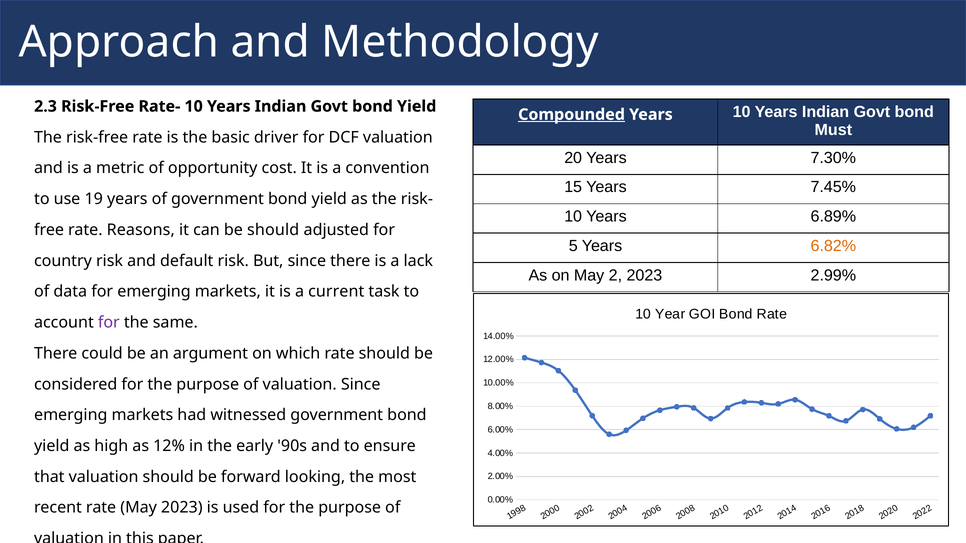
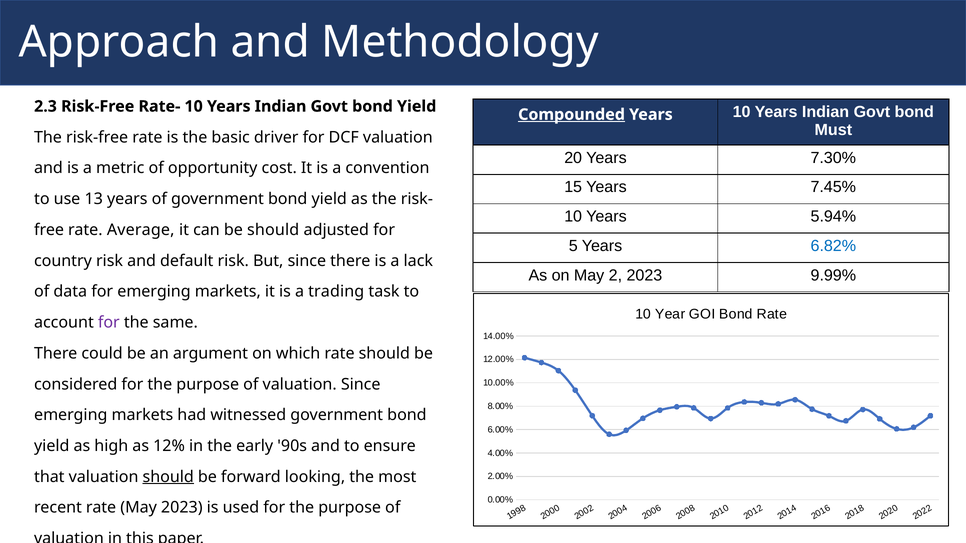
19: 19 -> 13 (94, 199)
6.89%: 6.89% -> 5.94% (833, 217)
Reasons: Reasons -> Average (141, 230)
6.82% colour: orange -> blue (833, 246)
2.99%: 2.99% -> 9.99% (833, 275)
current: current -> trading (336, 292)
should underline: none -> present (168, 477)
